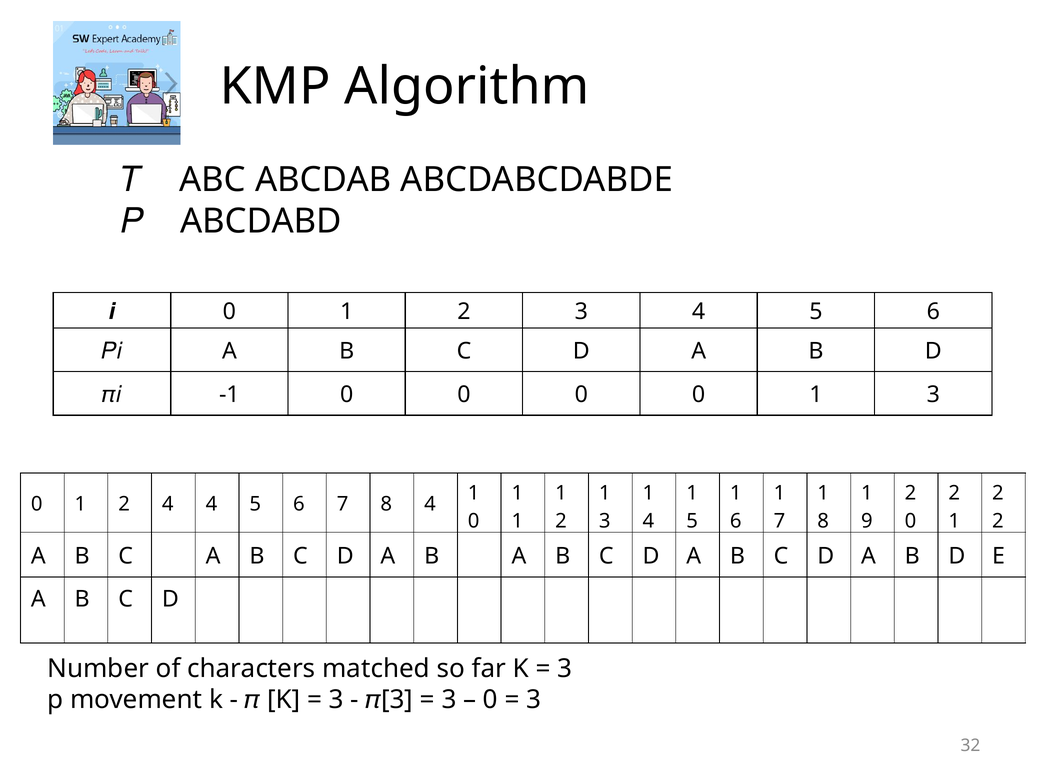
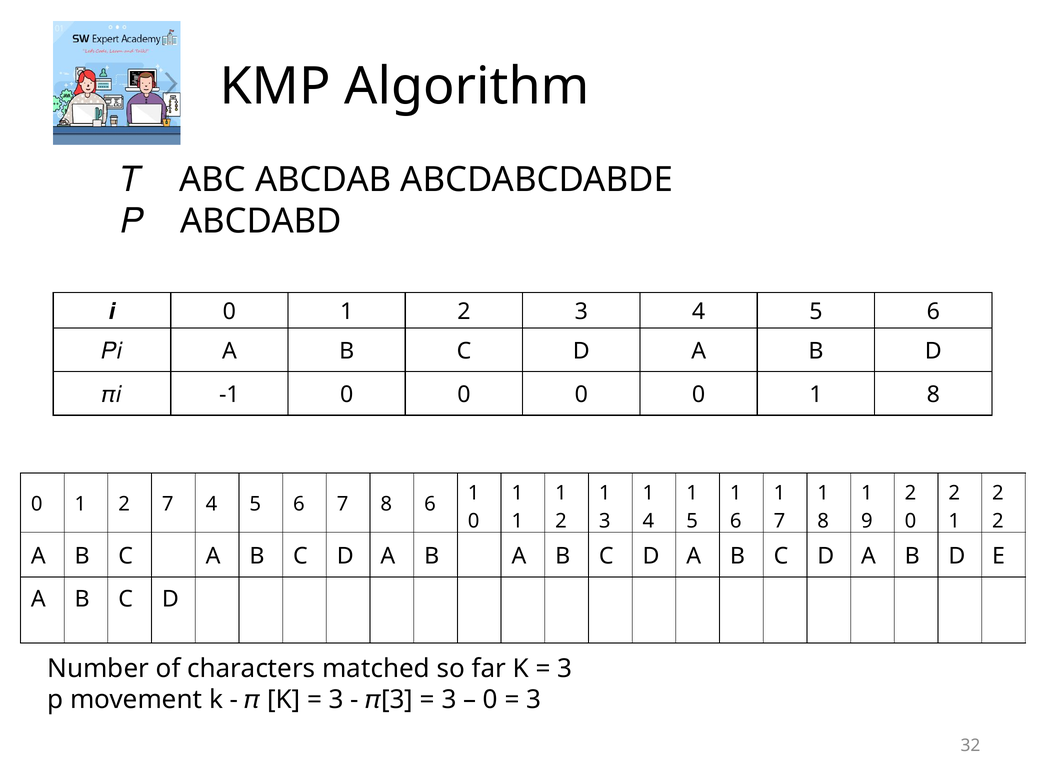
0 1 3: 3 -> 8 (933, 395)
2 4: 4 -> 7 (168, 504)
8 4: 4 -> 6 (430, 504)
